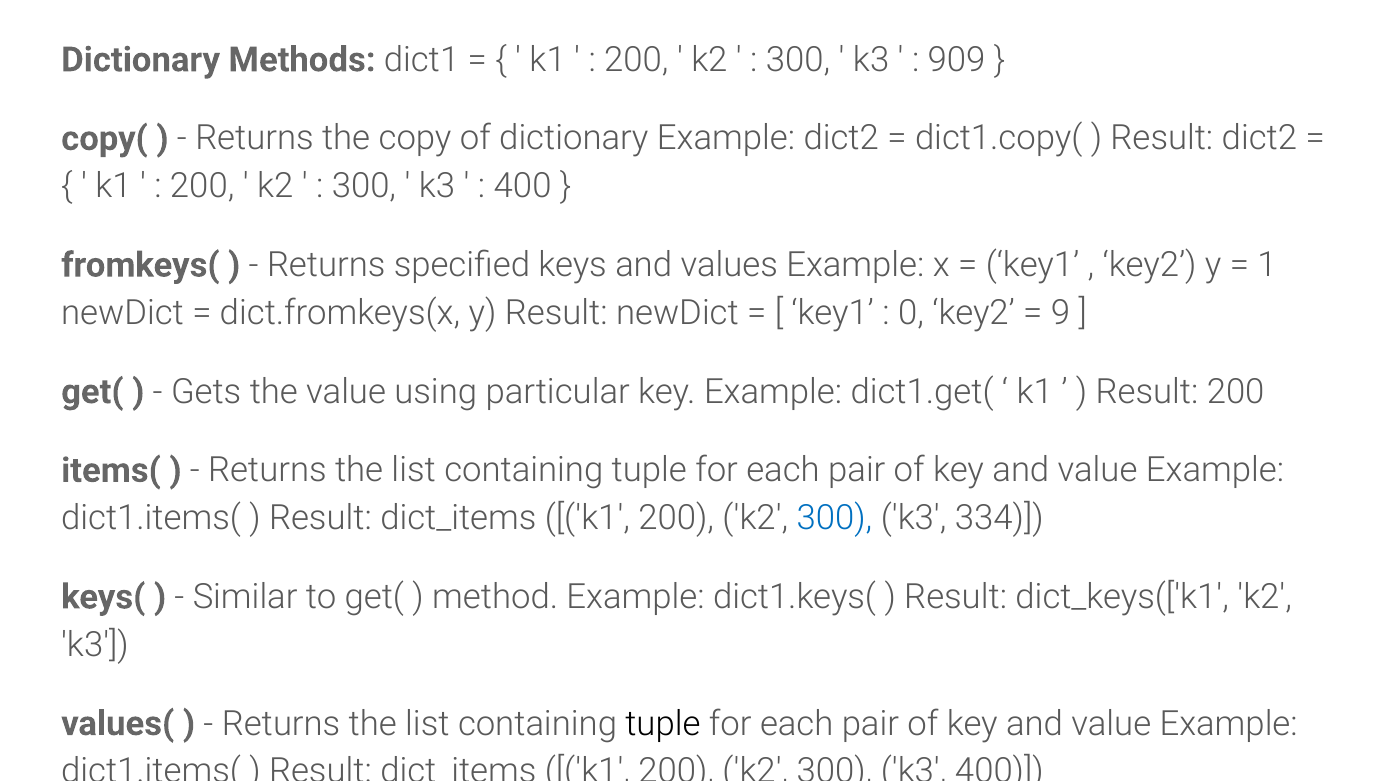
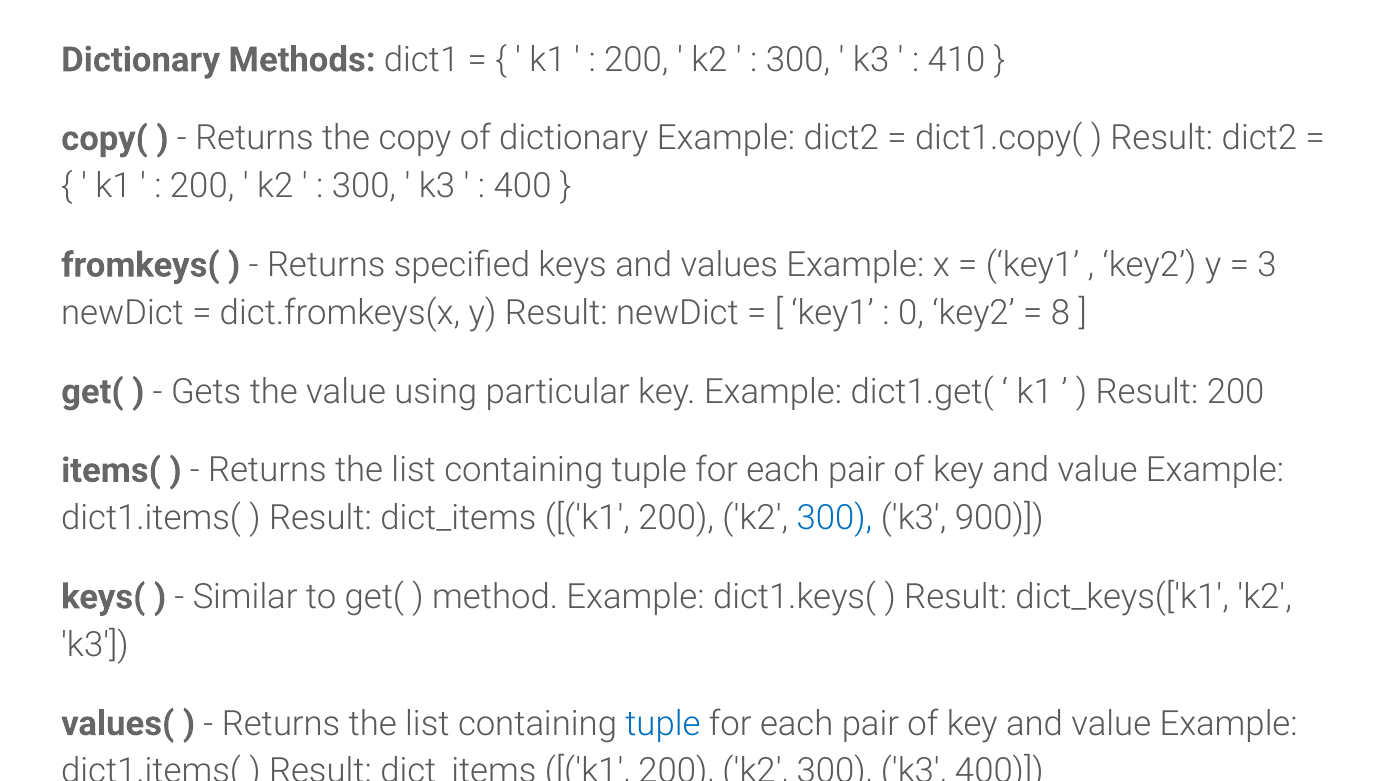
909: 909 -> 410 (957, 60)
1: 1 -> 3 (1267, 265)
9: 9 -> 8 (1060, 313)
334: 334 -> 900 (999, 518)
tuple colour: black -> blue (663, 723)
